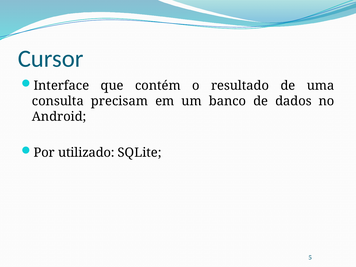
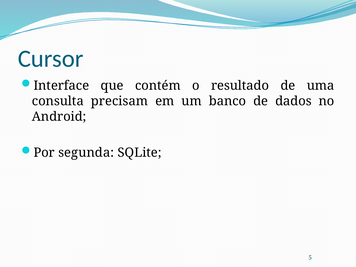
utilizado: utilizado -> segunda (86, 153)
